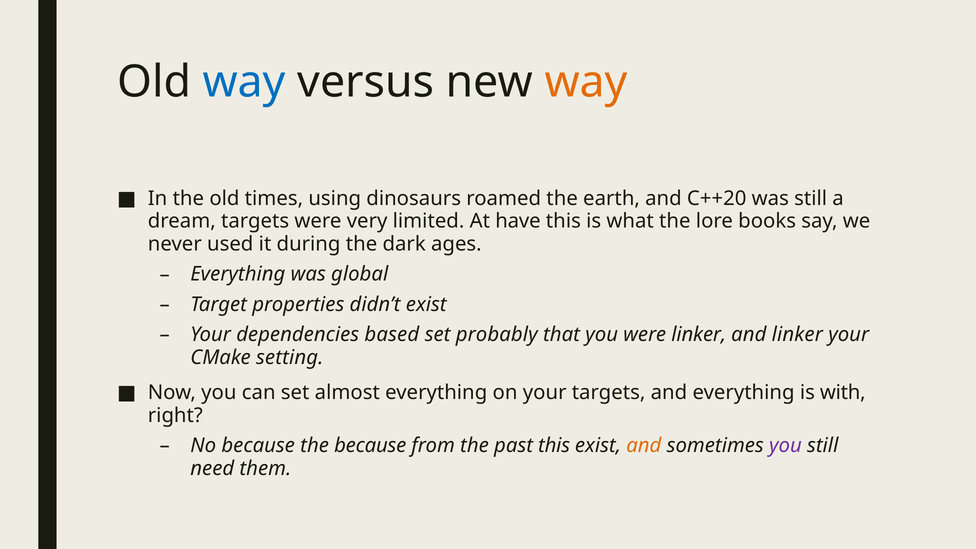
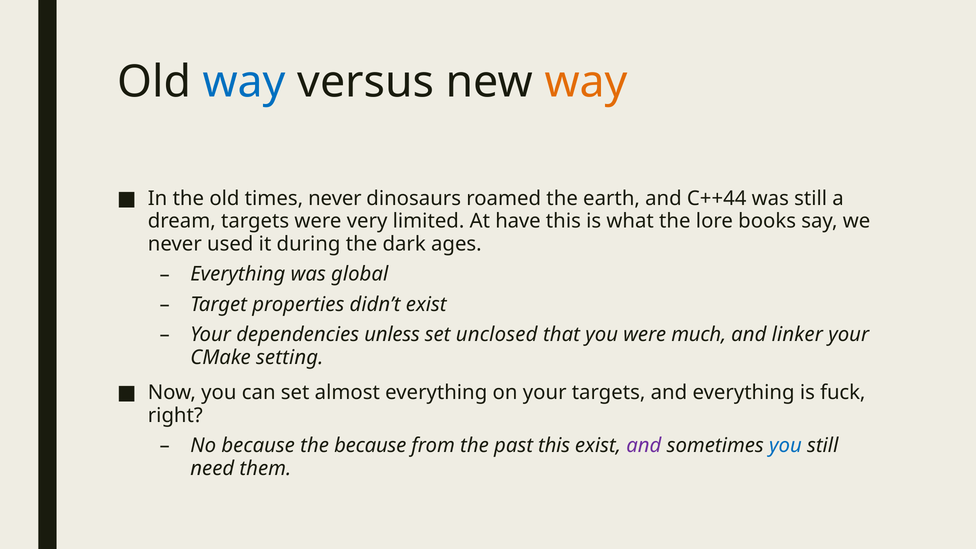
times using: using -> never (335, 198)
C++20: C++20 -> C++44 (717, 198)
based: based -> unless (392, 334)
probably: probably -> unclosed (497, 334)
were linker: linker -> much (699, 334)
with: with -> fuck (843, 392)
and colour: orange -> purple (644, 445)
you colour: purple -> blue (785, 445)
